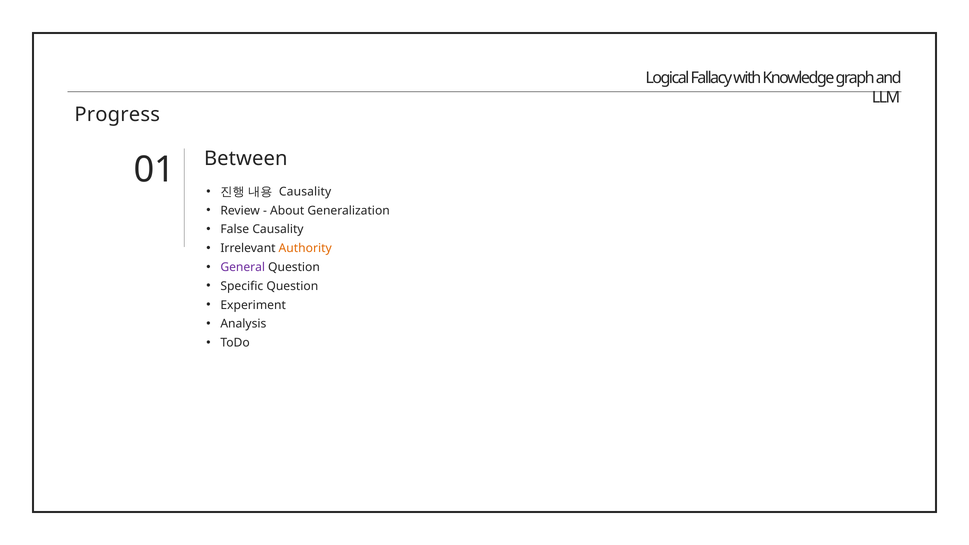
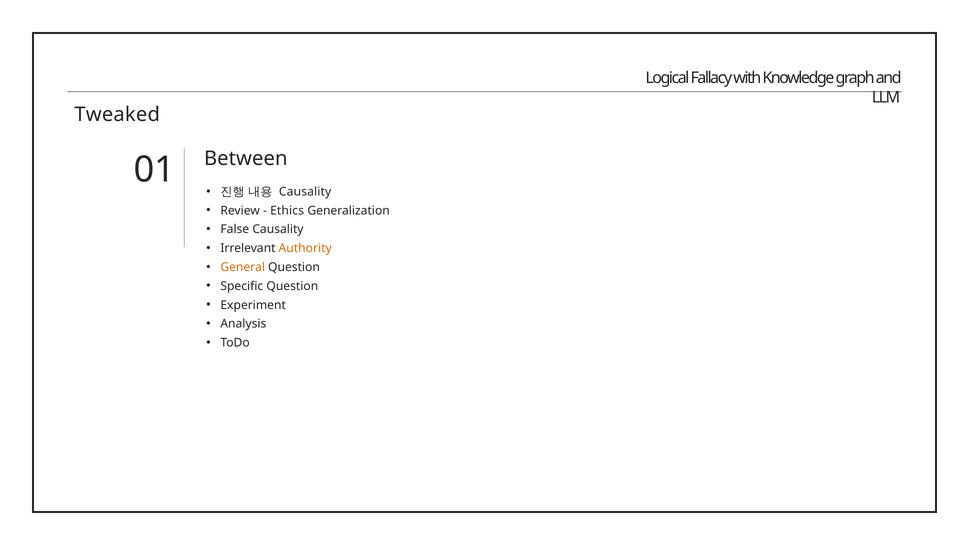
Progress: Progress -> Tweaked (117, 115)
About: About -> Ethics (287, 211)
General colour: purple -> orange (243, 267)
